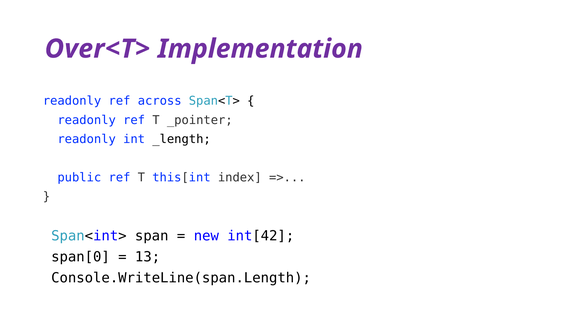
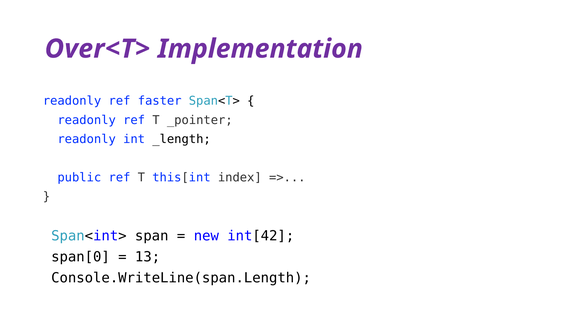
across: across -> faster (160, 101)
